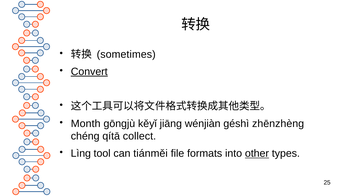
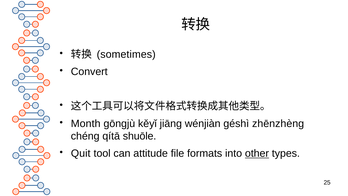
Convert underline: present -> none (89, 72)
collect: collect -> shuōle (140, 136)
Lìng: Lìng -> Quit (81, 153)
tiánměi: tiánměi -> attitude (151, 153)
